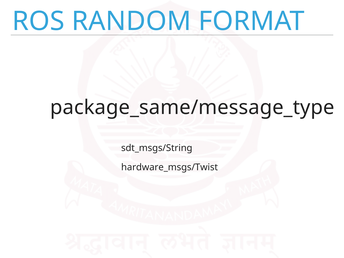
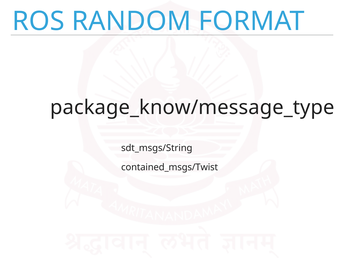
package_same/message_type: package_same/message_type -> package_know/message_type (192, 107)
hardware_msgs/Twist: hardware_msgs/Twist -> contained_msgs/Twist (170, 167)
